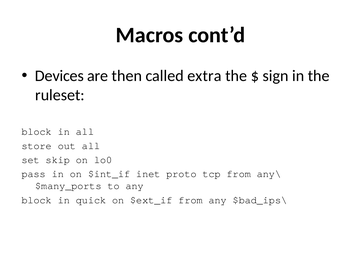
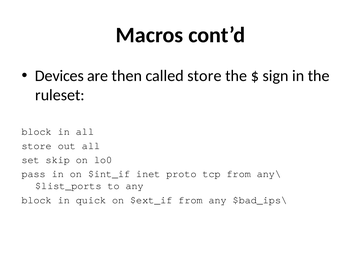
called extra: extra -> store (204, 76)
$many_ports: $many_ports -> $list_ports (68, 186)
